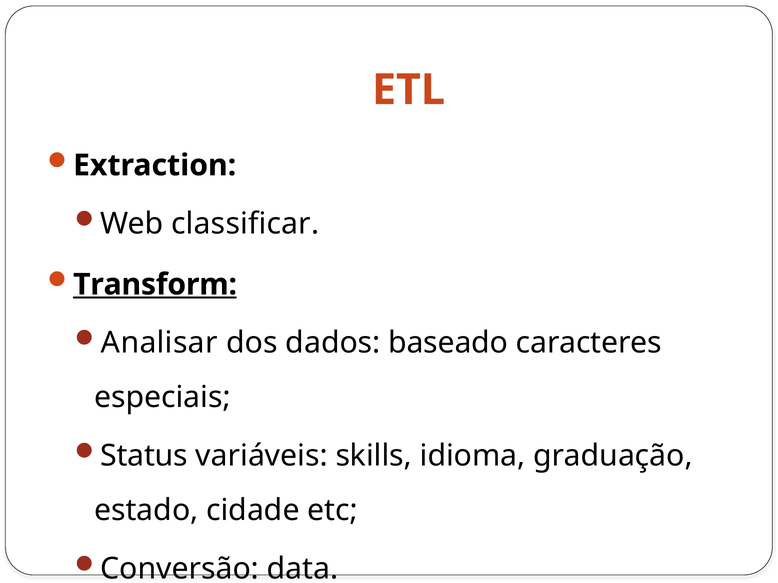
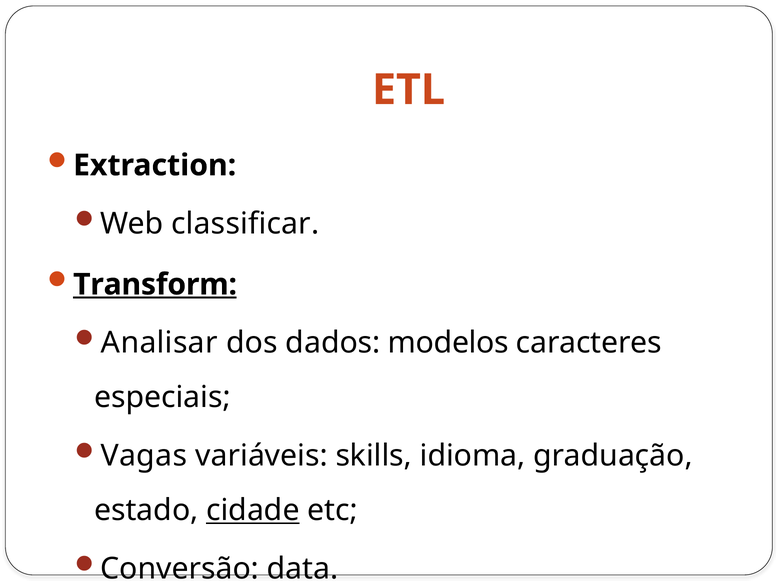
baseado: baseado -> modelos (448, 343)
Status: Status -> Vagas (144, 456)
cidade underline: none -> present (253, 511)
